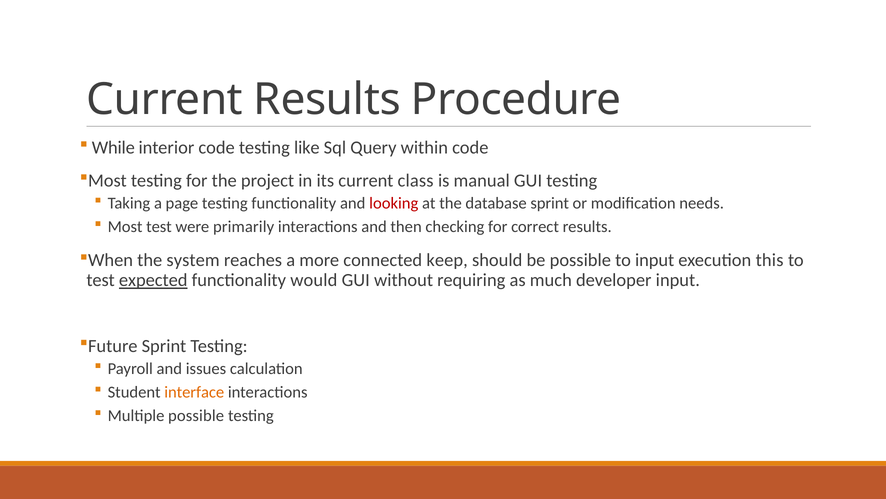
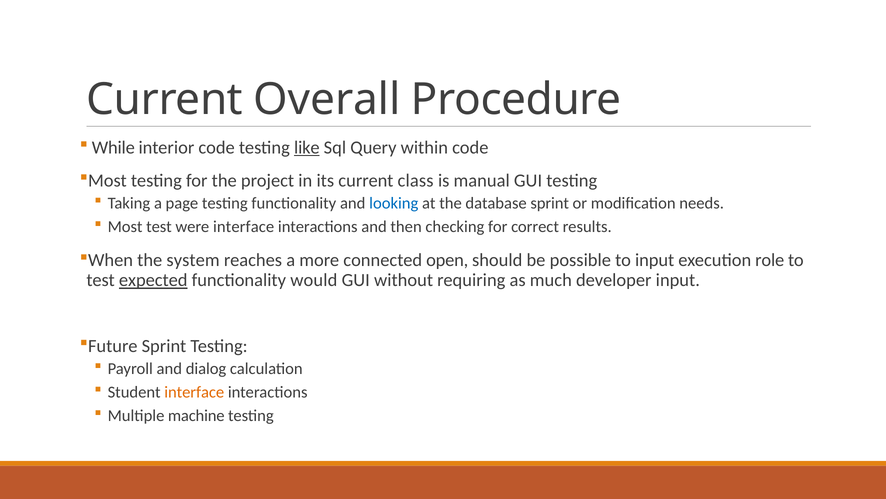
Current Results: Results -> Overall (327, 99)
like underline: none -> present (307, 147)
looking colour: red -> blue (394, 203)
were primarily: primarily -> interface (244, 226)
keep: keep -> open (447, 260)
this: this -> role (770, 260)
issues: issues -> dialog (206, 368)
Multiple possible: possible -> machine (196, 415)
